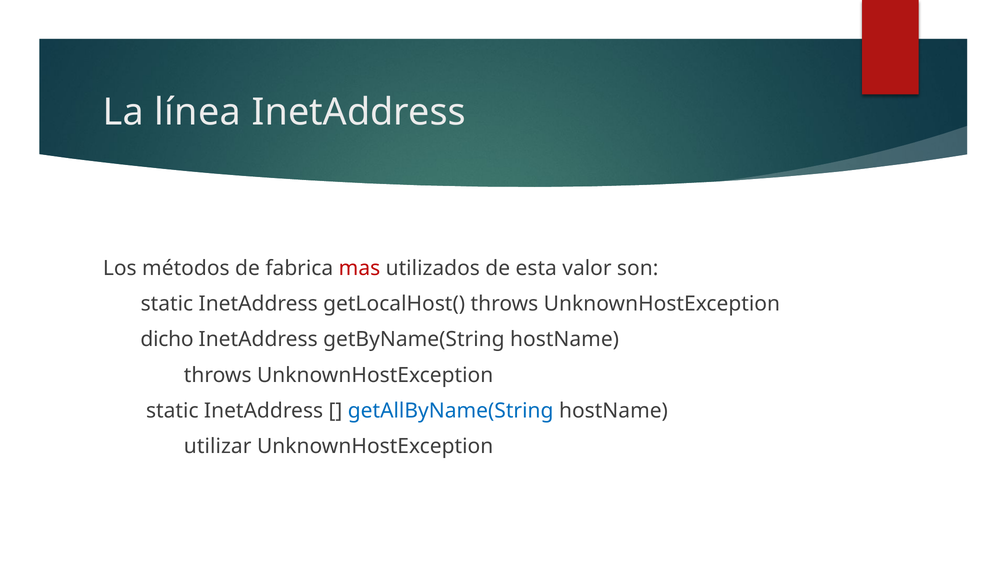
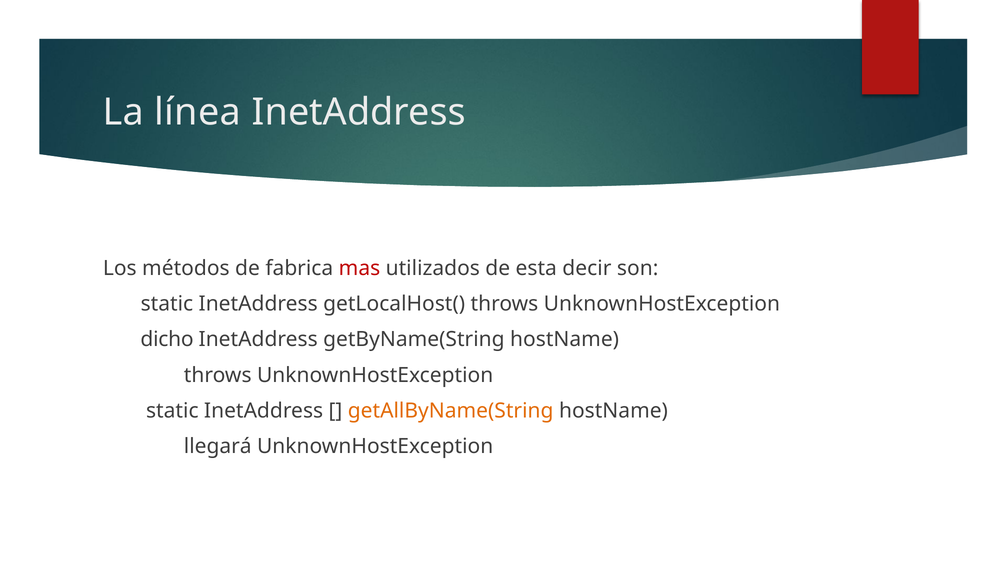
valor: valor -> decir (587, 268)
getAllByName(String colour: blue -> orange (451, 411)
utilizar: utilizar -> llegará (218, 447)
